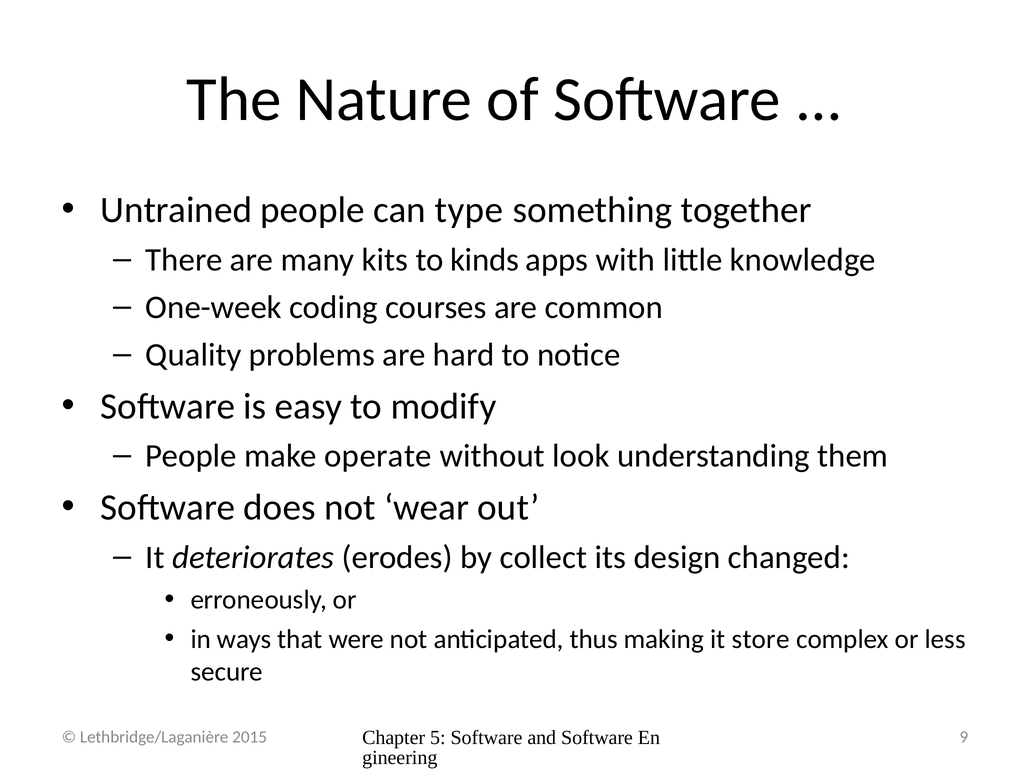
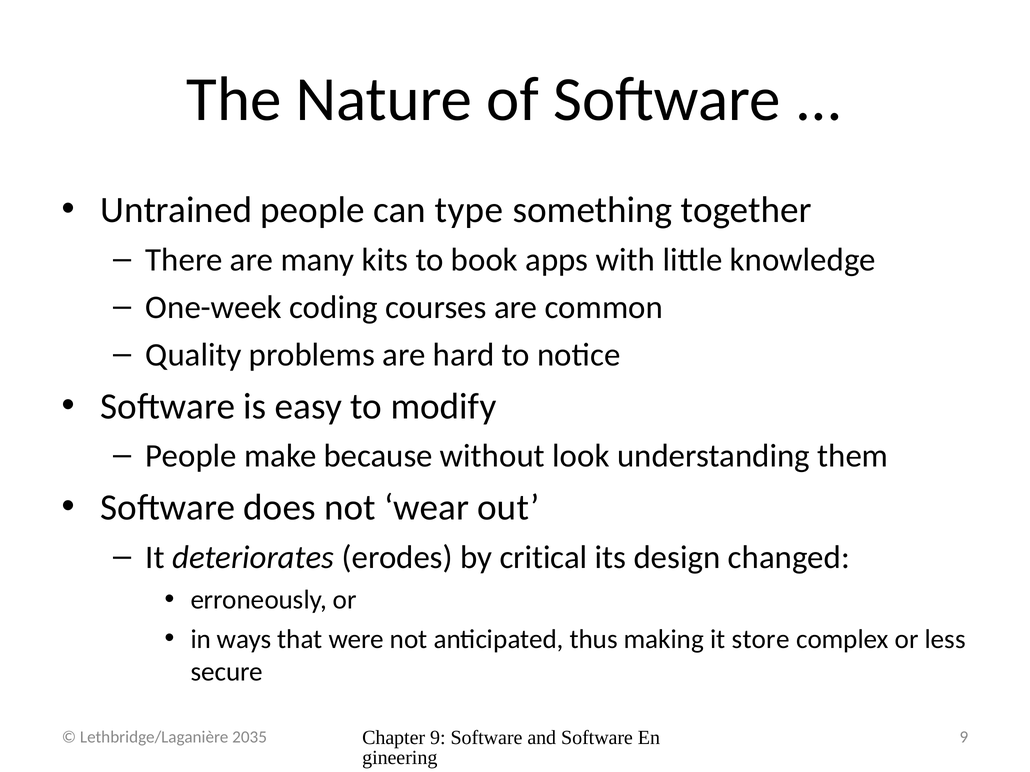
kinds: kinds -> book (484, 260)
operate: operate -> because (378, 456)
collect: collect -> critical (543, 558)
Chapter 5: 5 -> 9 (438, 738)
2015: 2015 -> 2035 (250, 738)
